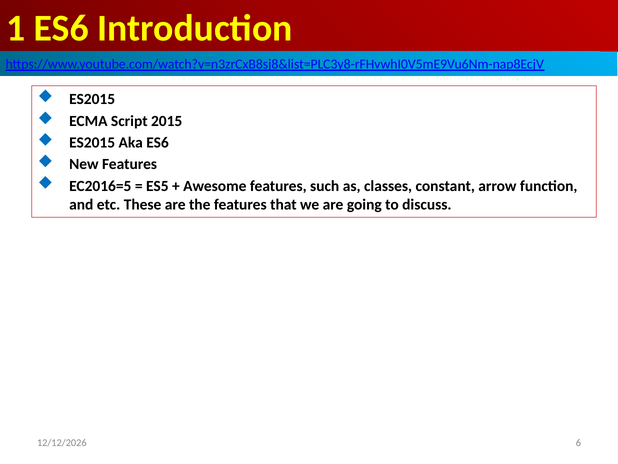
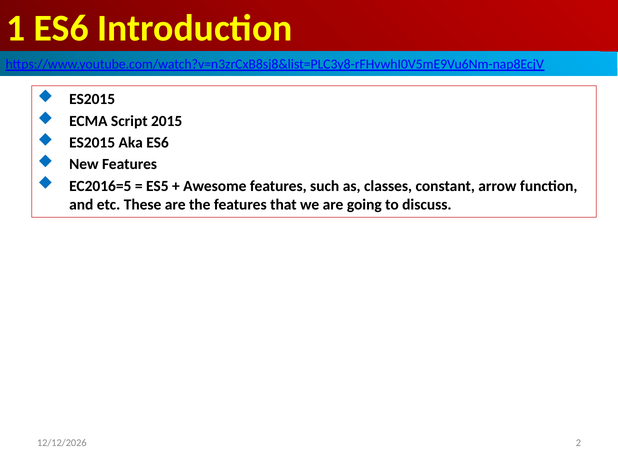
6: 6 -> 2 (578, 443)
